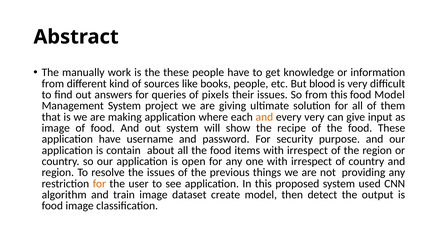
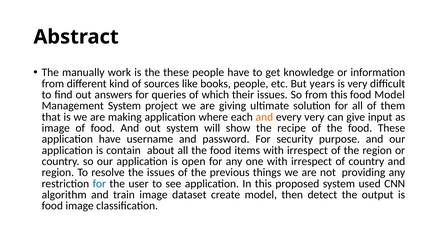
blood: blood -> years (322, 84)
pixels: pixels -> which (215, 95)
for colour: orange -> blue (99, 184)
